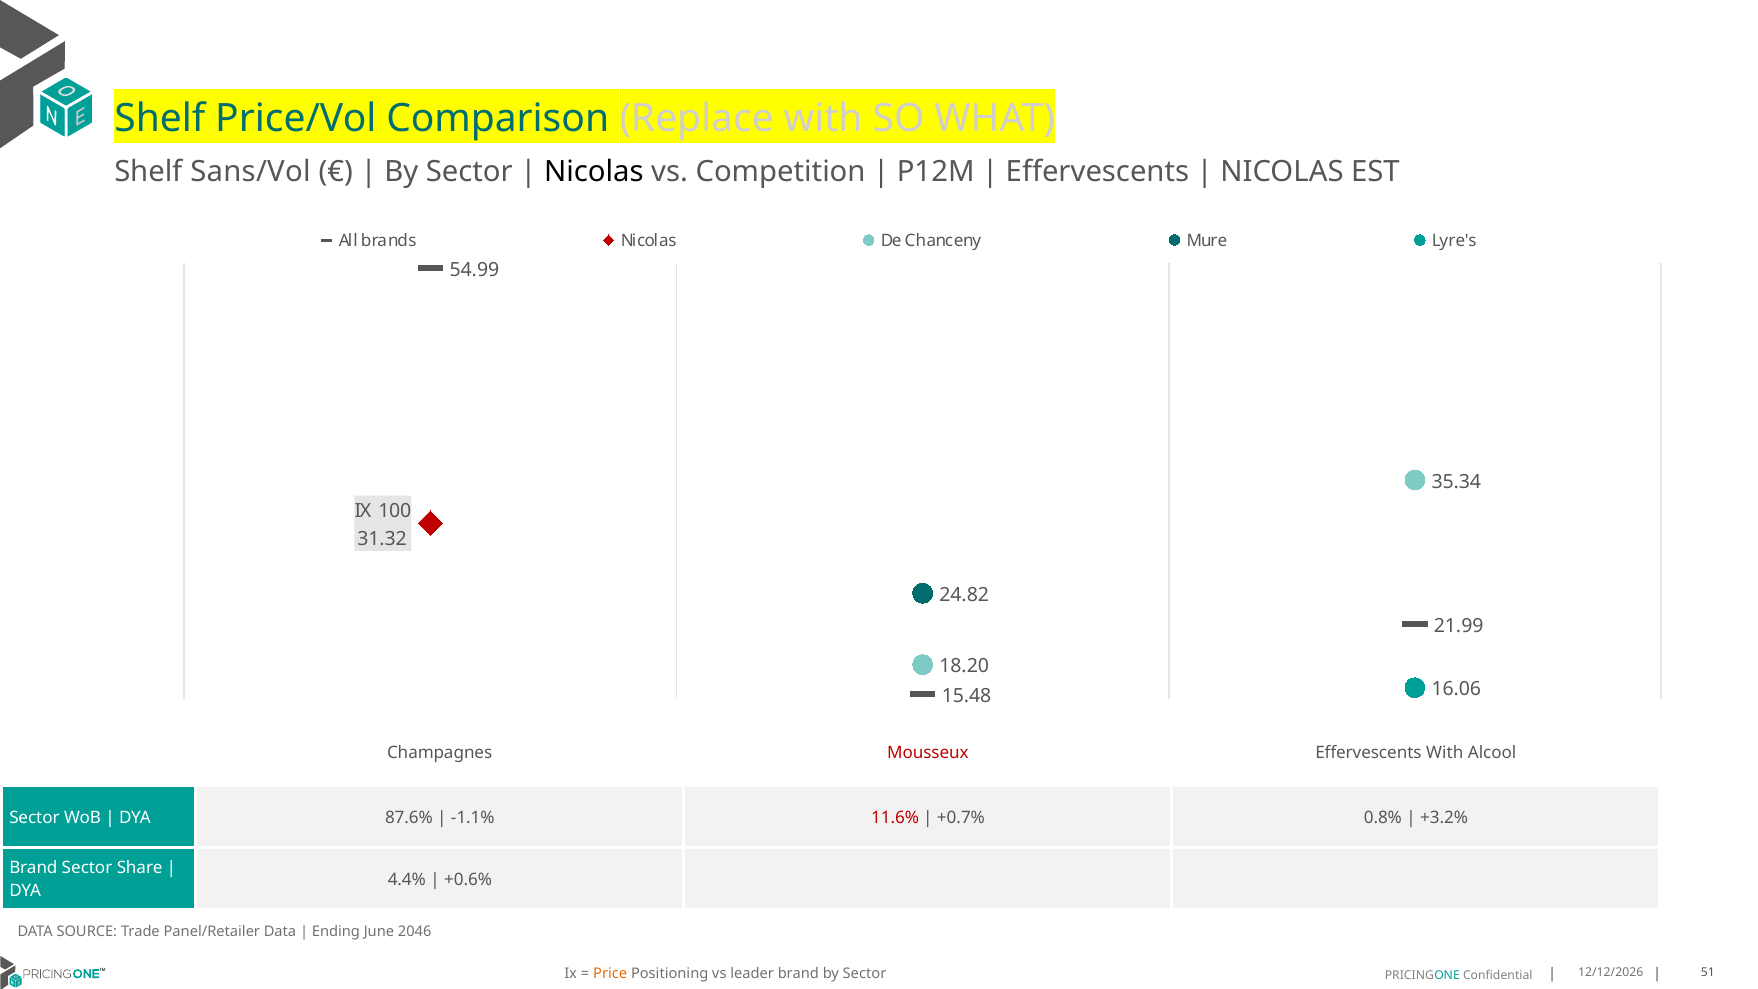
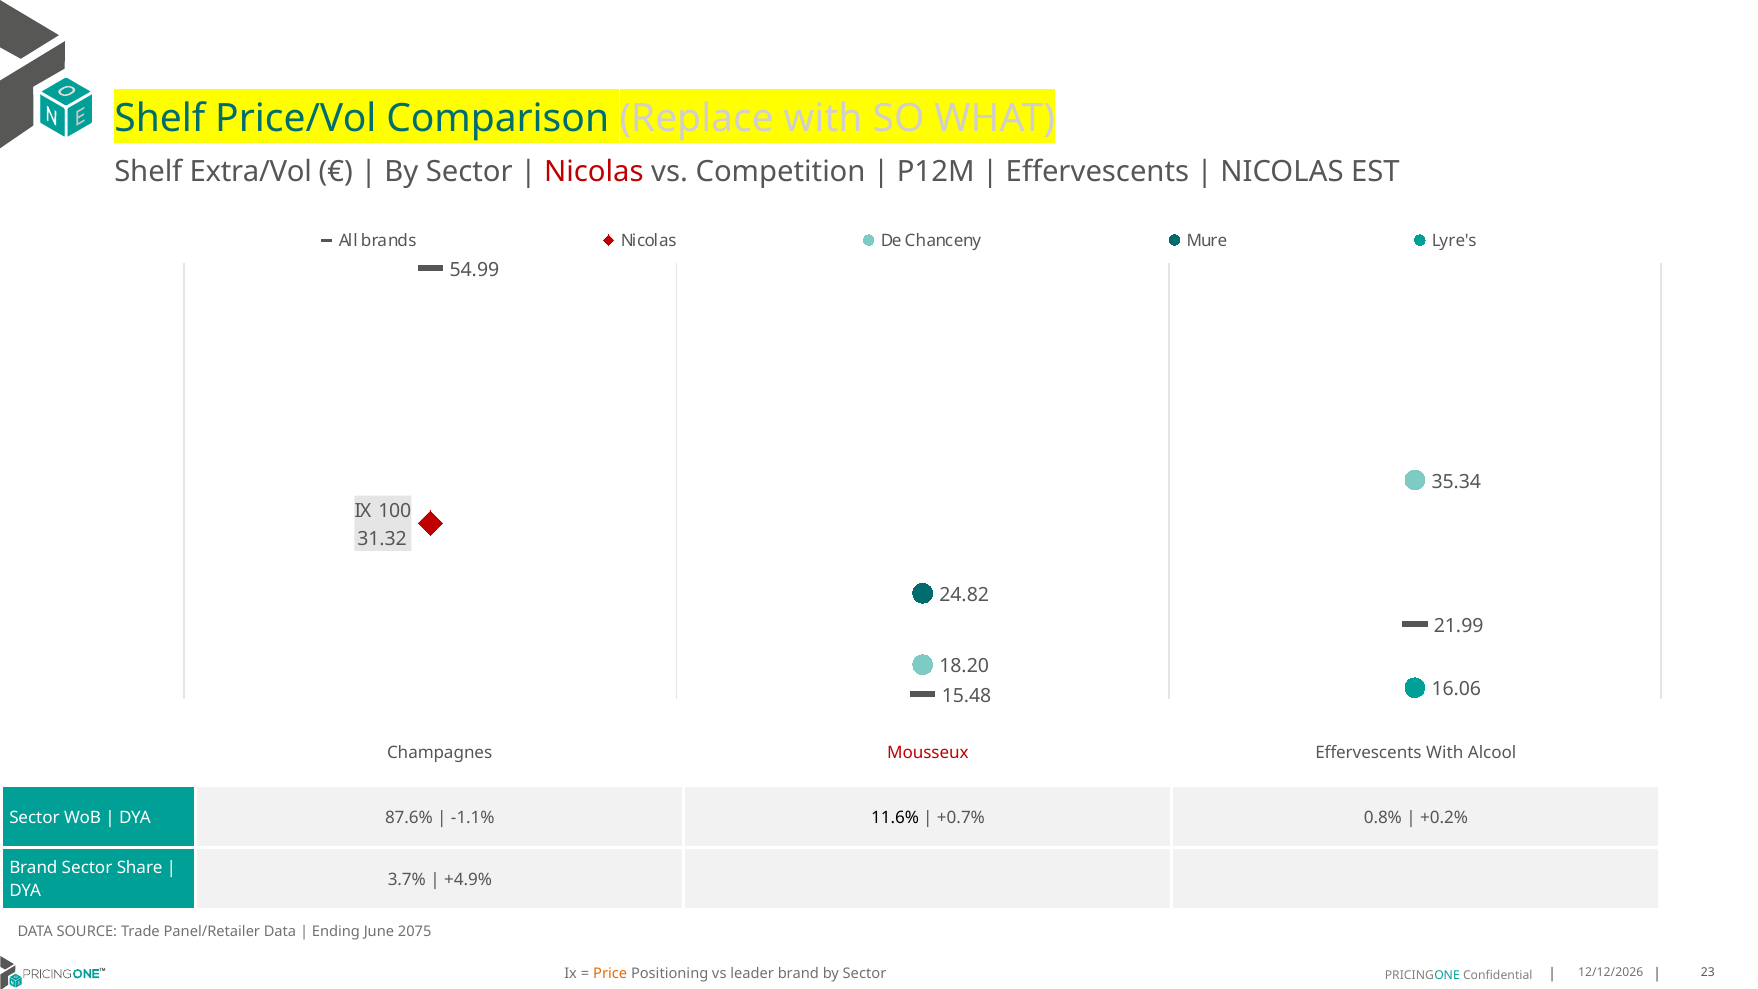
Sans/Vol: Sans/Vol -> Extra/Vol (251, 171)
Nicolas colour: black -> red (594, 171)
11.6% colour: red -> black (895, 817)
+3.2%: +3.2% -> +0.2% (1444, 817)
4.4%: 4.4% -> 3.7% (407, 880)
+0.6%: +0.6% -> +4.9% (468, 880)
2046: 2046 -> 2075 (415, 931)
51: 51 -> 23 (1708, 972)
